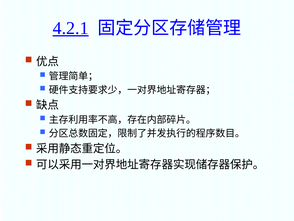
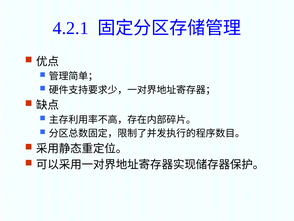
4.2.1 underline: present -> none (71, 28)
